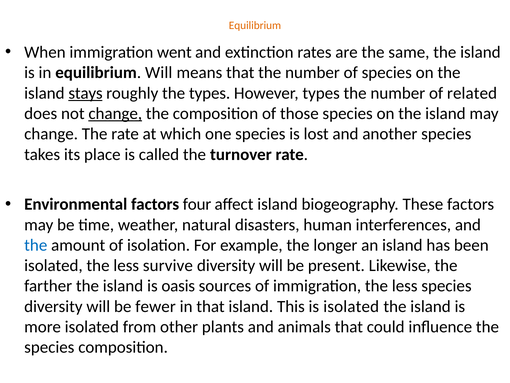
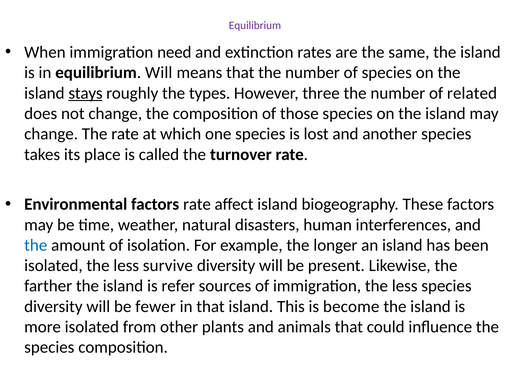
Equilibrium colour: orange -> purple (255, 25)
went: went -> need (174, 52)
However types: types -> three (321, 93)
change underline: present -> none (115, 113)
factors four: four -> rate (197, 204)
oasis: oasis -> refer (178, 286)
is isolated: isolated -> become (351, 306)
